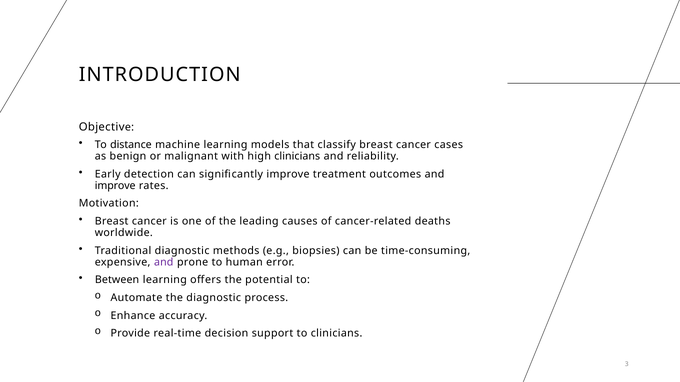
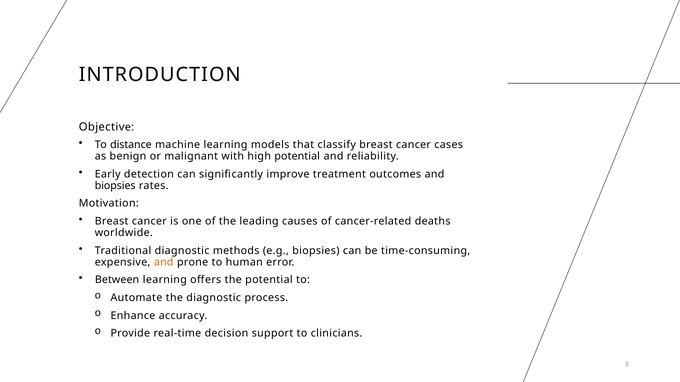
high clinicians: clinicians -> potential (297, 157)
improve: improve -> biopsies (115, 186)
and colour: purple -> orange (164, 262)
